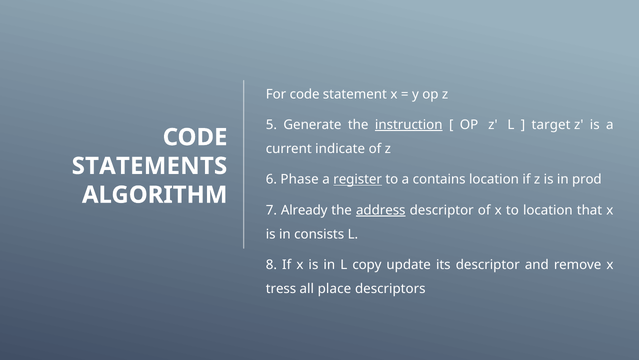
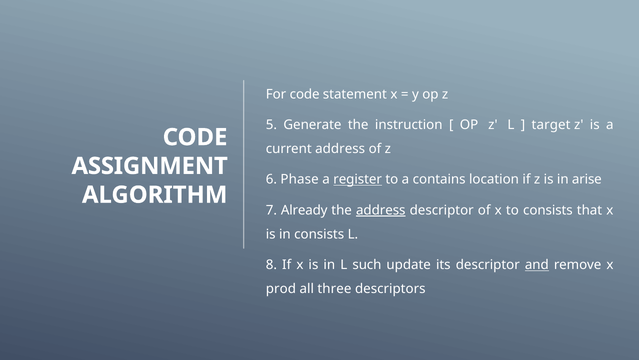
instruction underline: present -> none (409, 125)
current indicate: indicate -> address (340, 149)
STATEMENTS: STATEMENTS -> ASSIGNMENT (150, 166)
prod: prod -> arise (587, 179)
to location: location -> consists (548, 210)
copy: copy -> such (367, 265)
and underline: none -> present (537, 265)
tress: tress -> prod (281, 289)
place: place -> three (334, 289)
